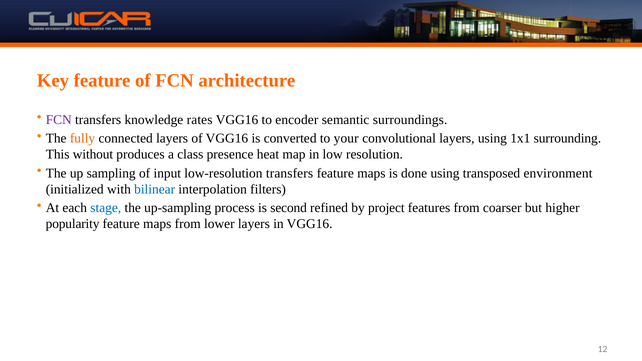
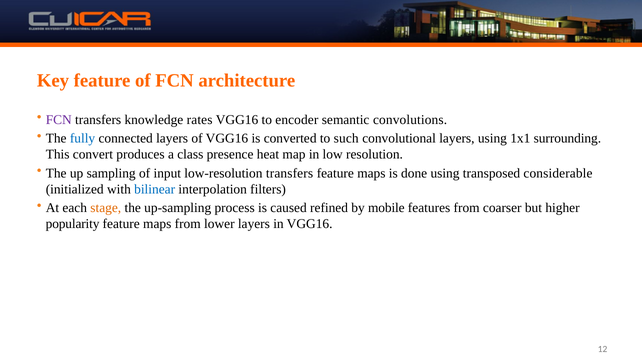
surroundings: surroundings -> convolutions (410, 120)
fully colour: orange -> blue (83, 138)
your: your -> such (346, 138)
without: without -> convert (93, 154)
environment: environment -> considerable (558, 173)
stage colour: blue -> orange (106, 208)
second: second -> caused (289, 208)
project: project -> mobile (386, 208)
